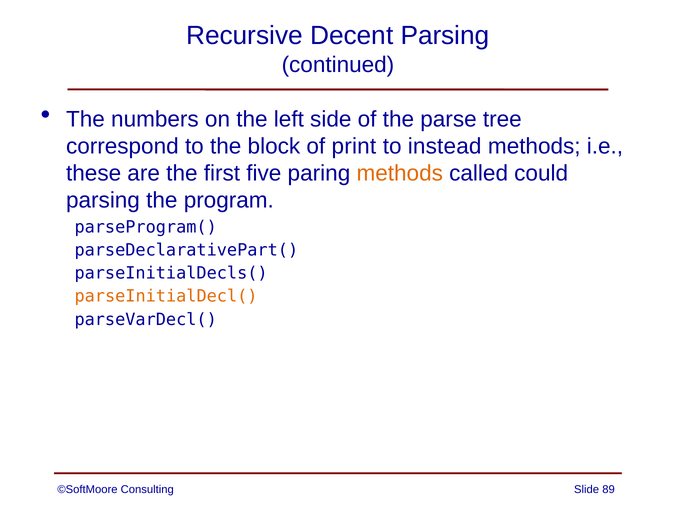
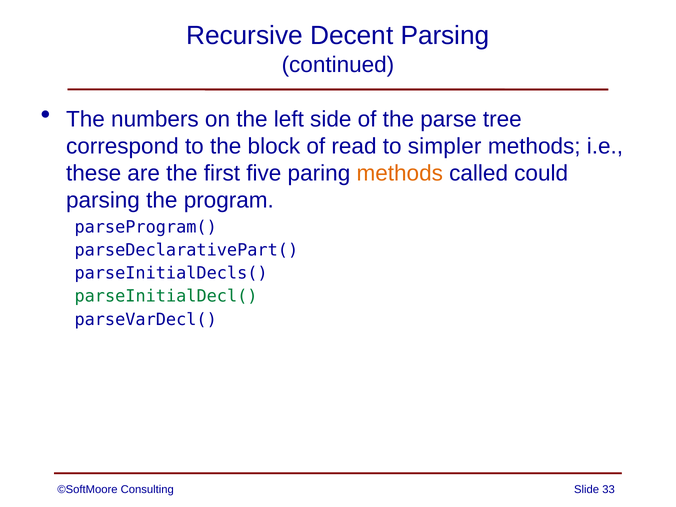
print: print -> read (354, 146)
instead: instead -> simpler (445, 146)
parseInitialDecl( colour: orange -> green (166, 296)
89: 89 -> 33 (609, 490)
